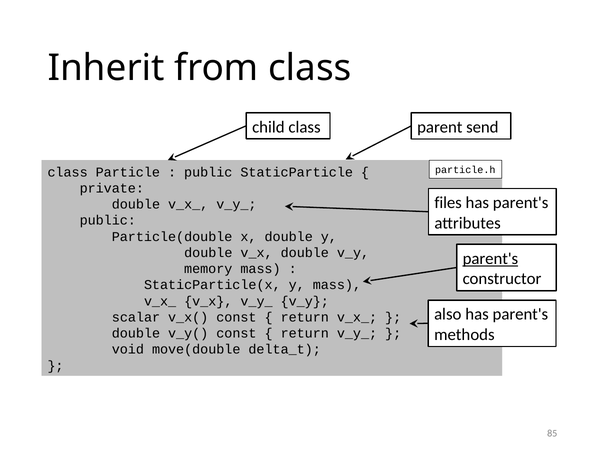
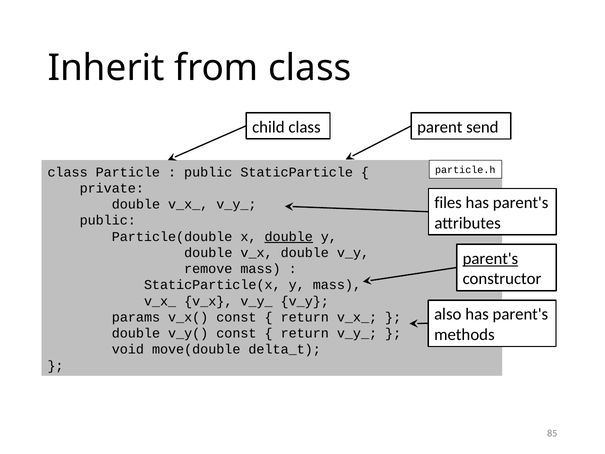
double underline: none -> present (289, 236)
memory: memory -> remove (208, 269)
scalar: scalar -> params (136, 317)
